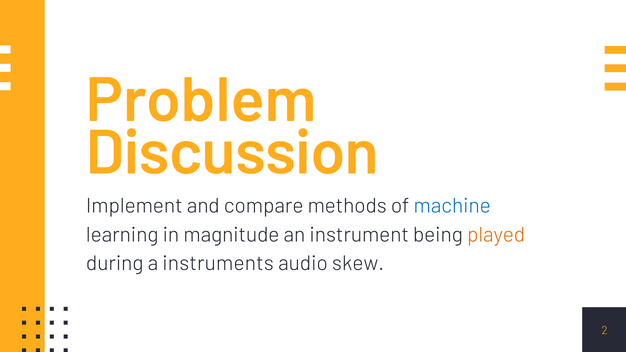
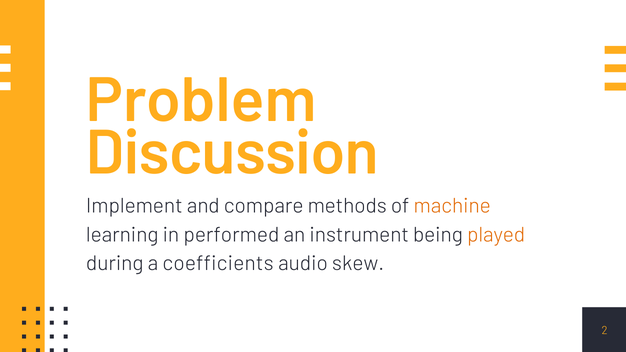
machine colour: blue -> orange (452, 206)
magnitude: magnitude -> performed (231, 235)
instruments: instruments -> coefficients (218, 264)
